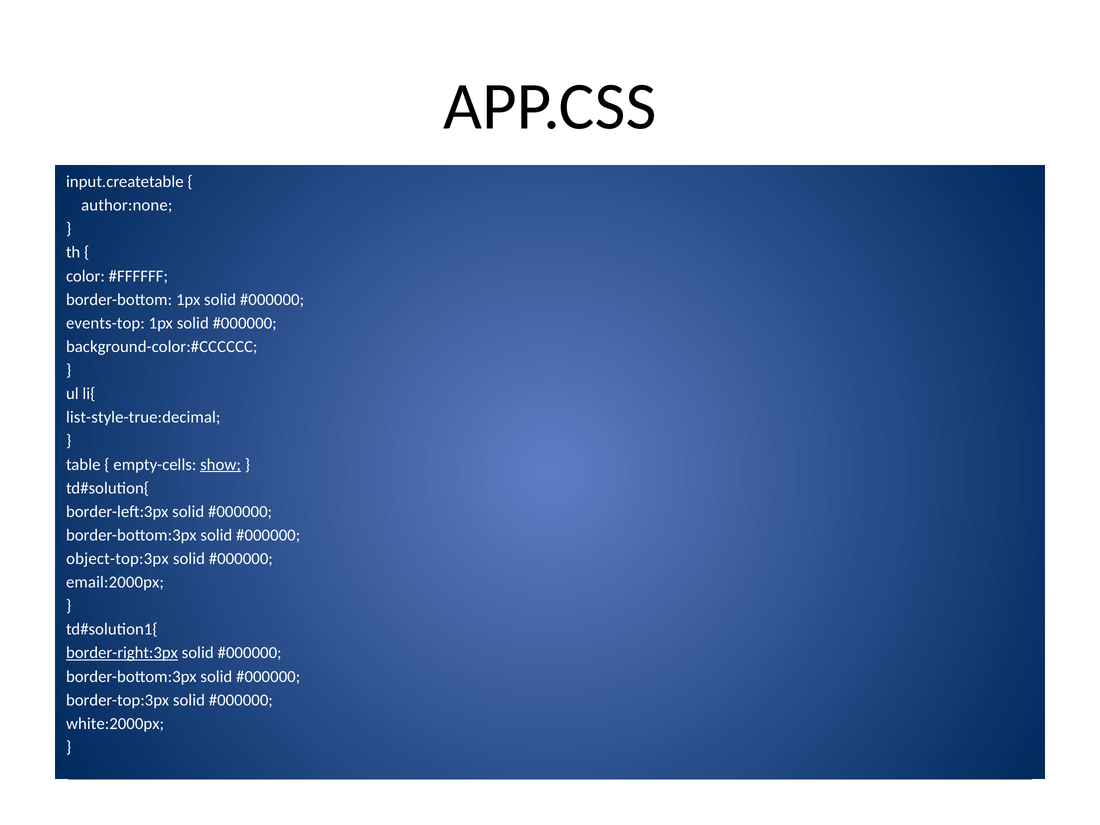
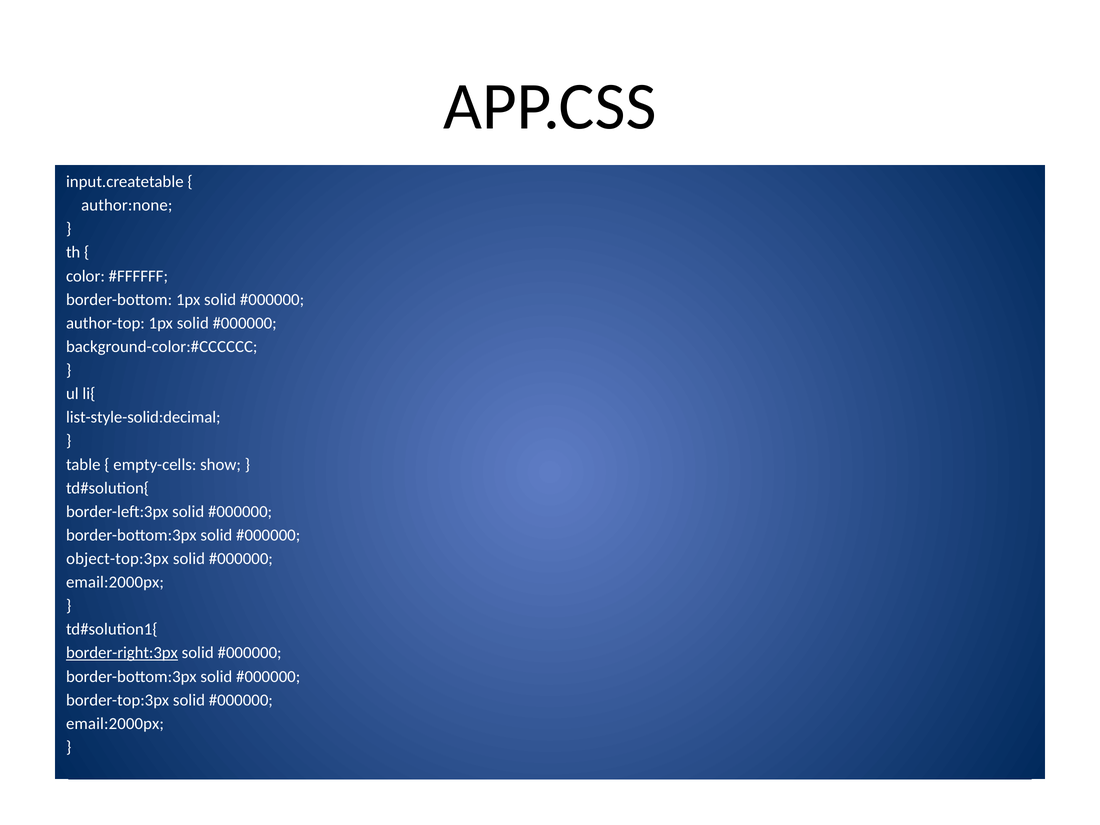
events-top: events-top -> author-top (105, 323)
list-style-true:decimal: list-style-true:decimal -> list-style-solid:decimal (143, 417)
show underline: present -> none (221, 464)
white:2000px: white:2000px -> email:2000px (115, 724)
